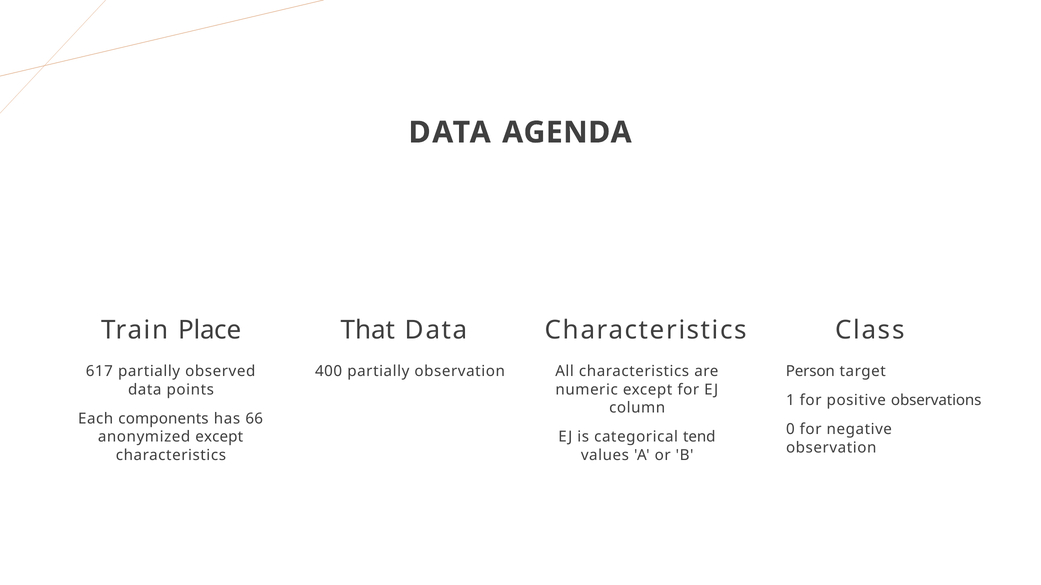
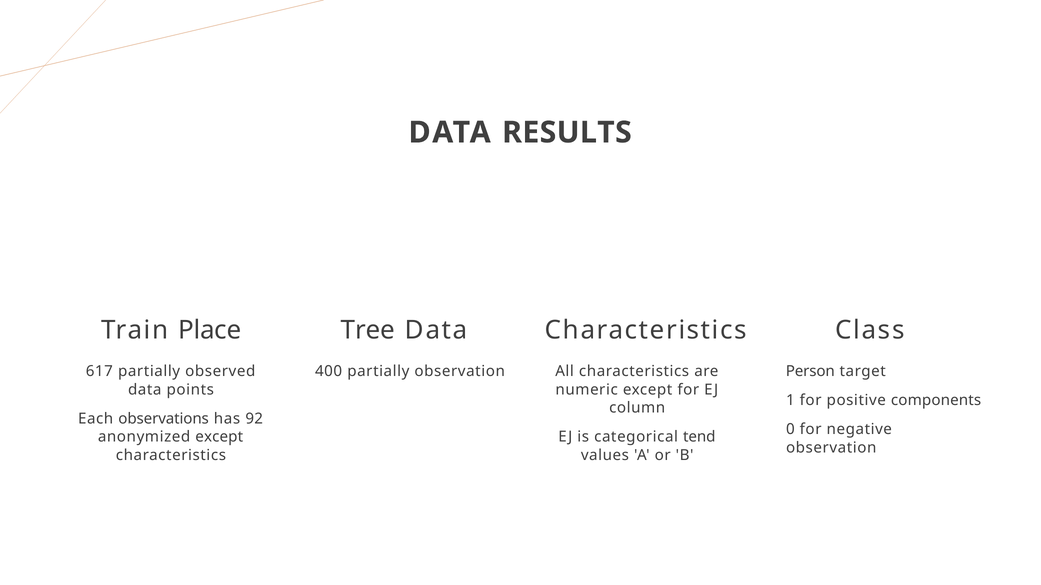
AGENDA: AGENDA -> RESULTS (567, 133)
That: That -> Tree (368, 330)
observations: observations -> components (936, 401)
components: components -> observations (164, 419)
66: 66 -> 92 (254, 419)
